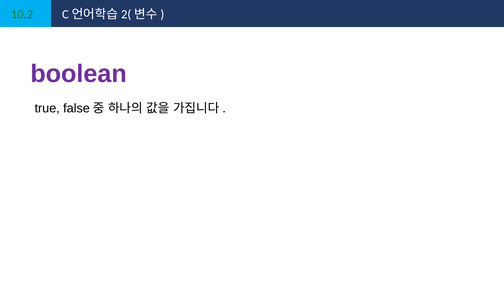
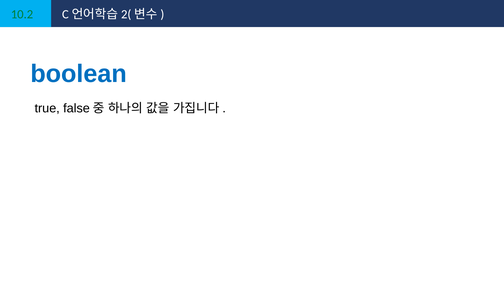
boolean colour: purple -> blue (79, 74)
